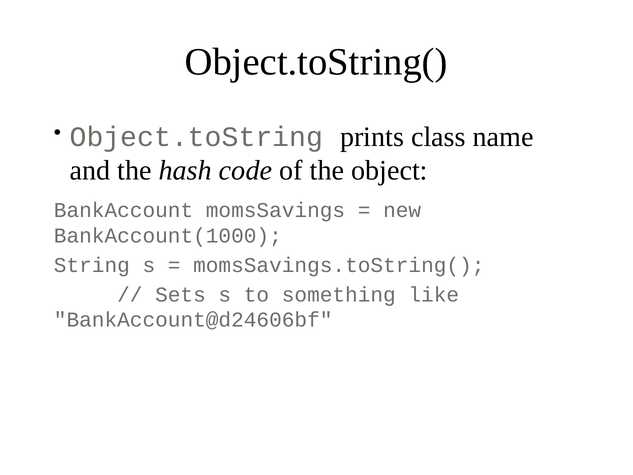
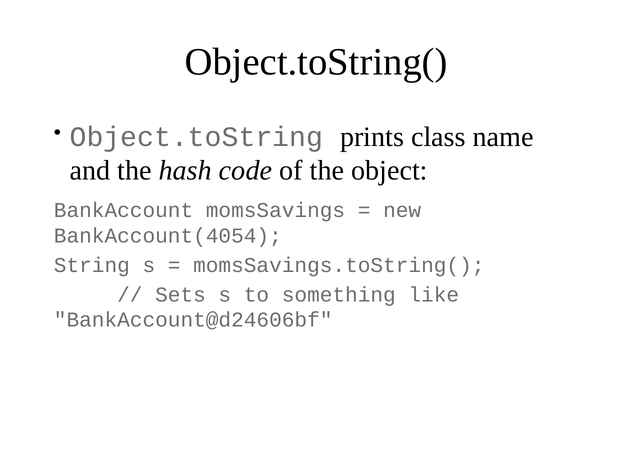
BankAccount(1000: BankAccount(1000 -> BankAccount(4054 (168, 235)
